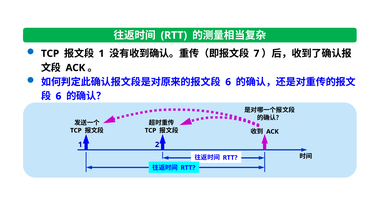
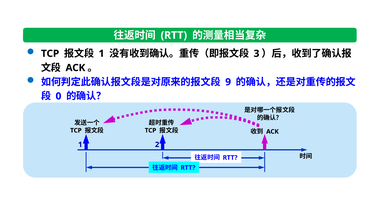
7: 7 -> 3 (257, 54)
6: 6 -> 9 (228, 82)
6: 6 -> 0 (58, 96)
